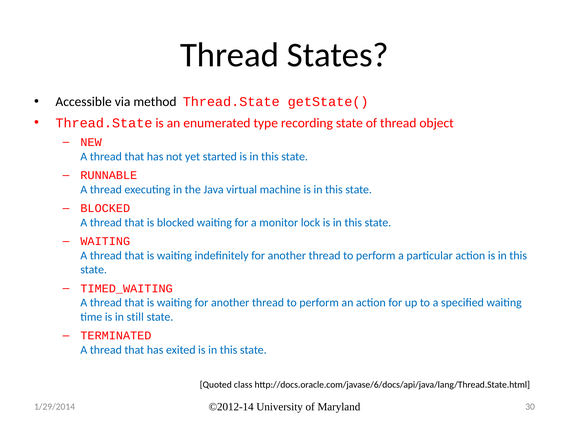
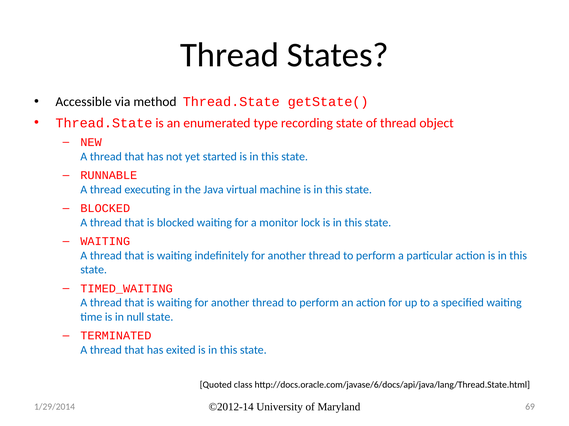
still: still -> null (135, 317)
30: 30 -> 69 (530, 407)
